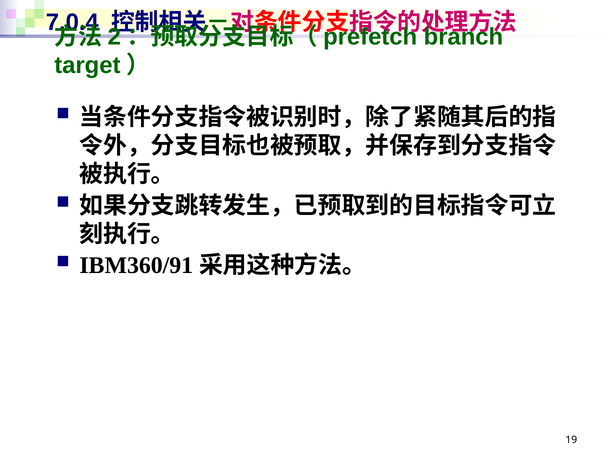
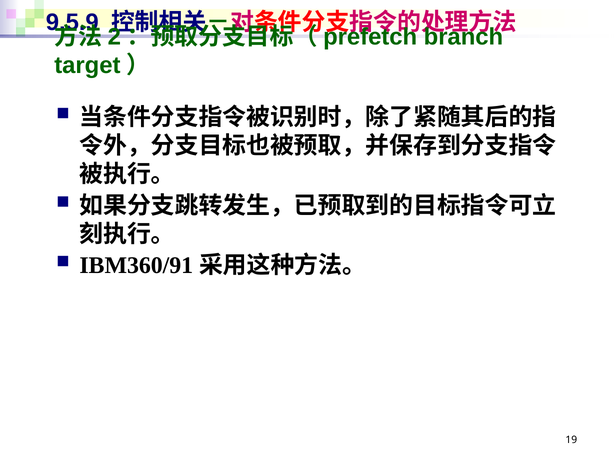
7.0.4: 7.0.4 -> 9.5.9 (72, 22)
